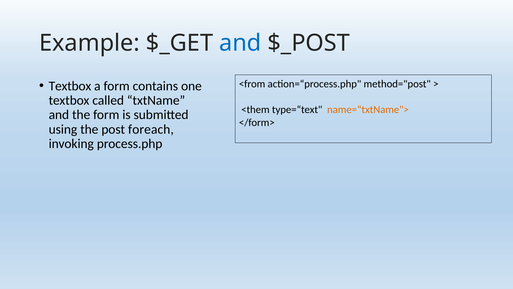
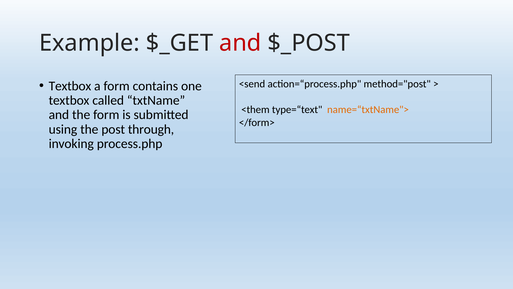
and colour: blue -> red (240, 43)
<from: <from -> <send (252, 84)
foreach: foreach -> through (151, 129)
